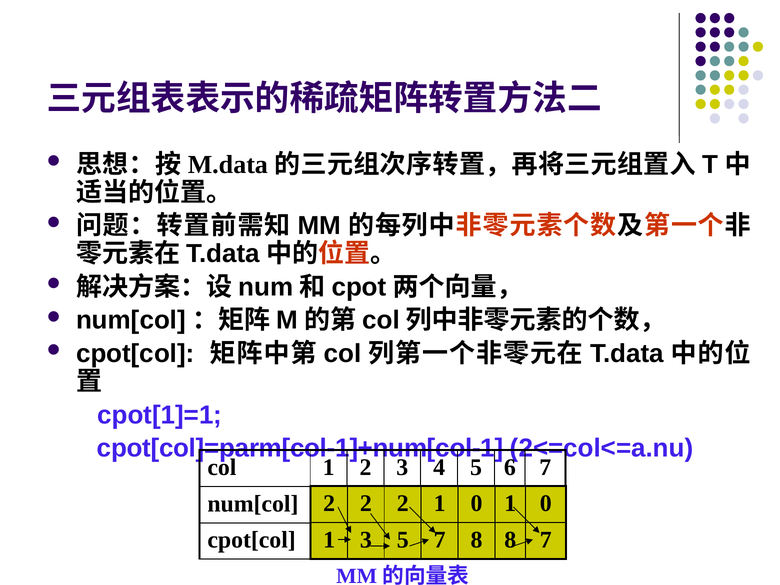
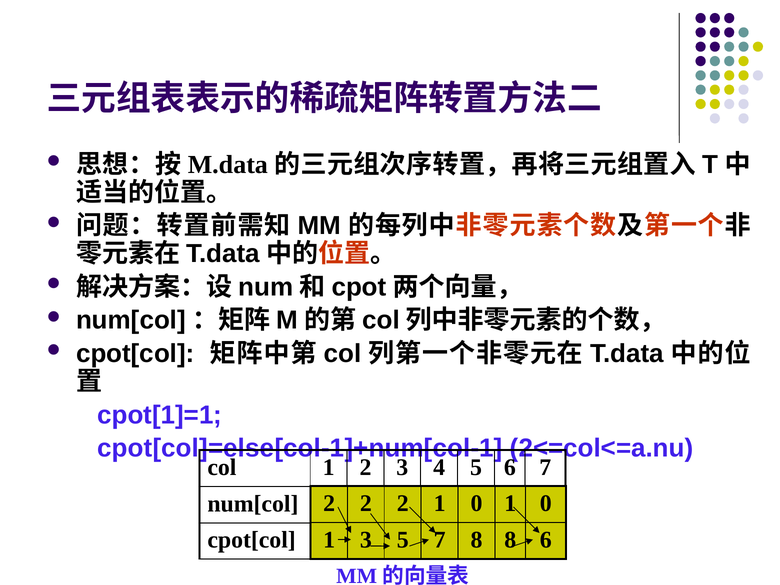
cpot[col]=parm[col-1]+num[col-1: cpot[col]=parm[col-1]+num[col-1 -> cpot[col]=else[col-1]+num[col-1 (300, 448)
8 7: 7 -> 6 (546, 540)
